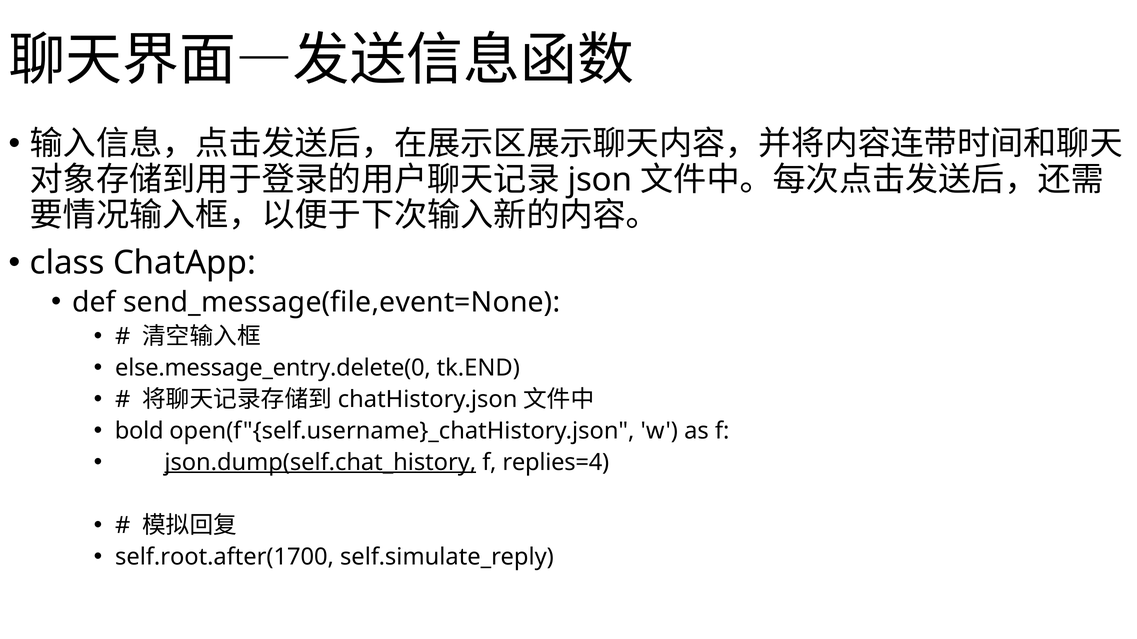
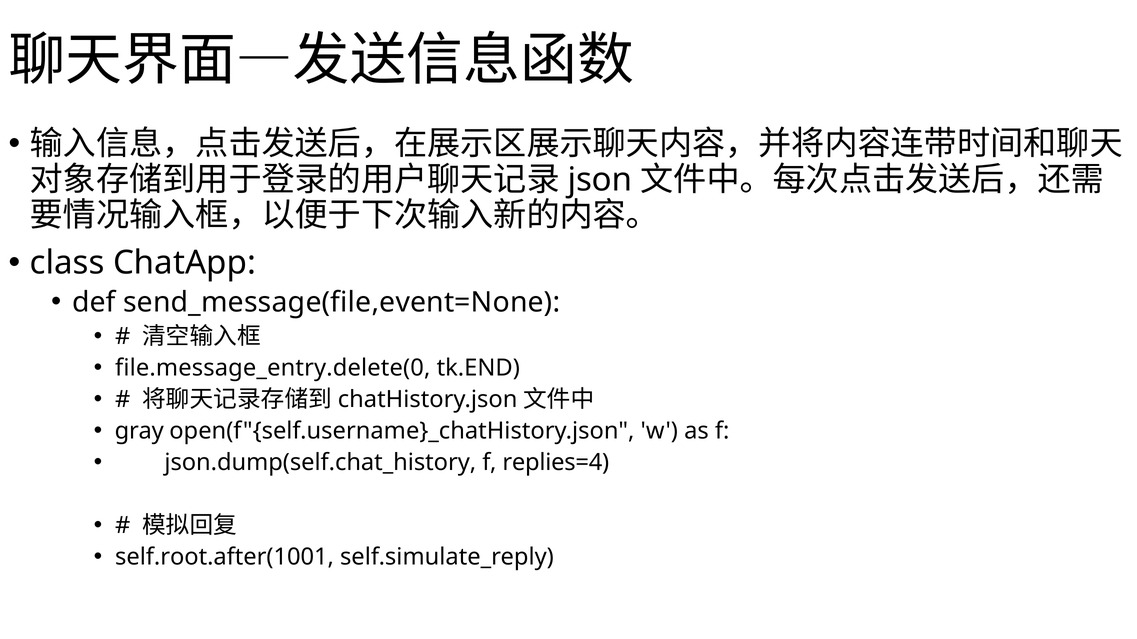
else.message_entry.delete(0: else.message_entry.delete(0 -> file.message_entry.delete(0 (273, 368)
bold: bold -> gray (139, 431)
json.dump(self.chat_history underline: present -> none (320, 463)
self.root.after(1700: self.root.after(1700 -> self.root.after(1001 (225, 557)
